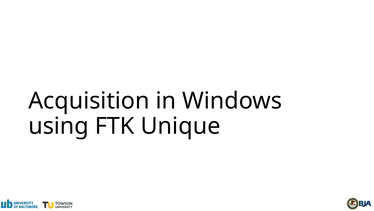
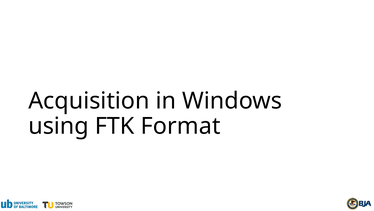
Unique: Unique -> Format (181, 126)
